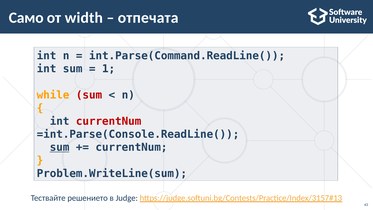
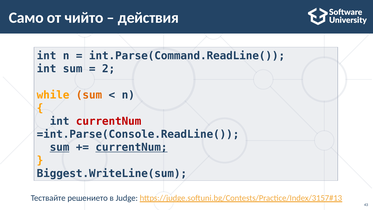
width: width -> чийто (84, 18)
отпечата: отпечата -> действия (148, 18)
1: 1 -> 2 (109, 69)
sum colour: red -> orange (89, 95)
currentNum underline: none -> present (131, 147)
Problem.WriteLine(sum: Problem.WriteLine(sum -> Biggest.WriteLine(sum (112, 173)
